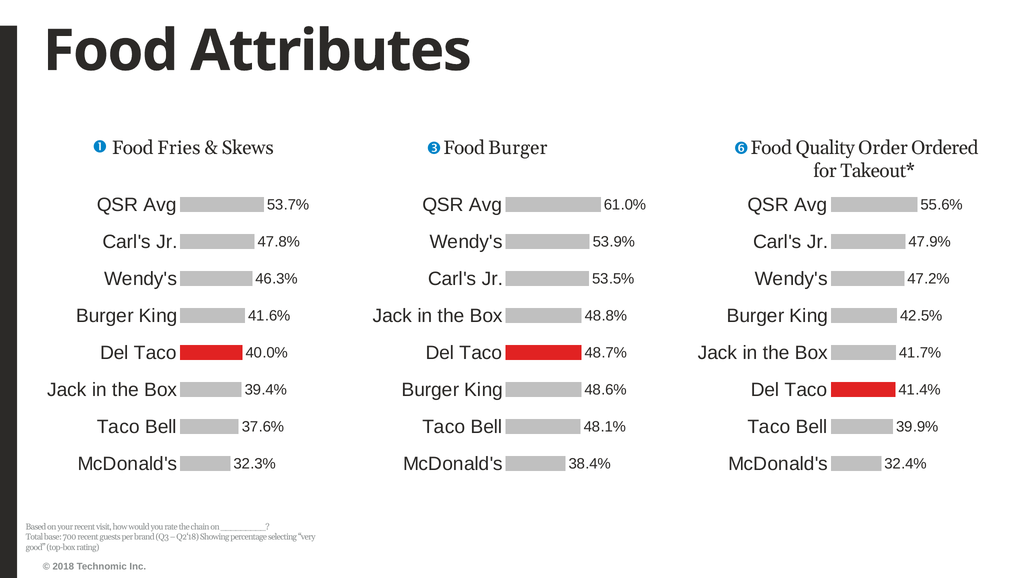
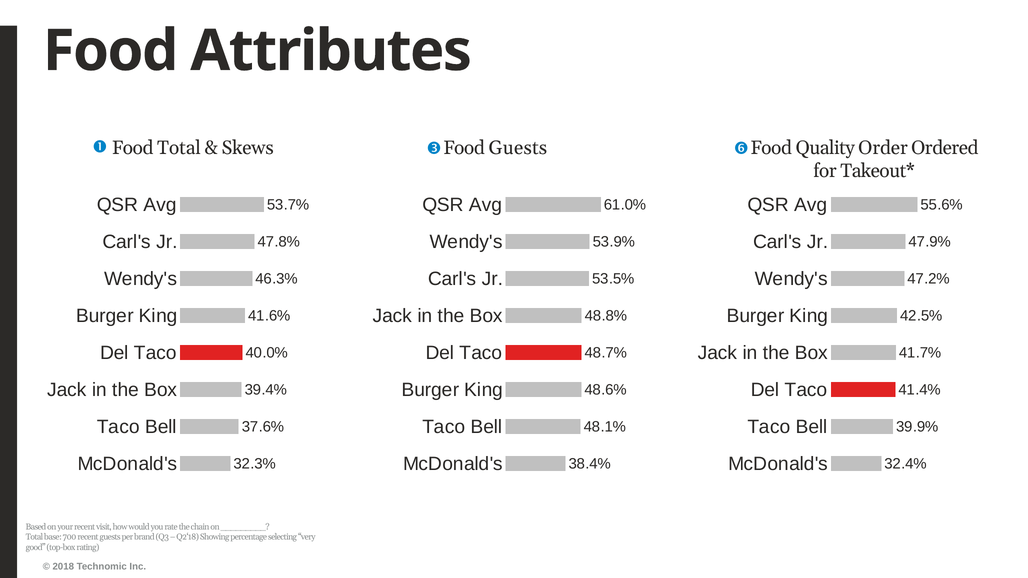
Food Fries: Fries -> Total (179, 148)
Food Burger: Burger -> Guests (518, 148)
